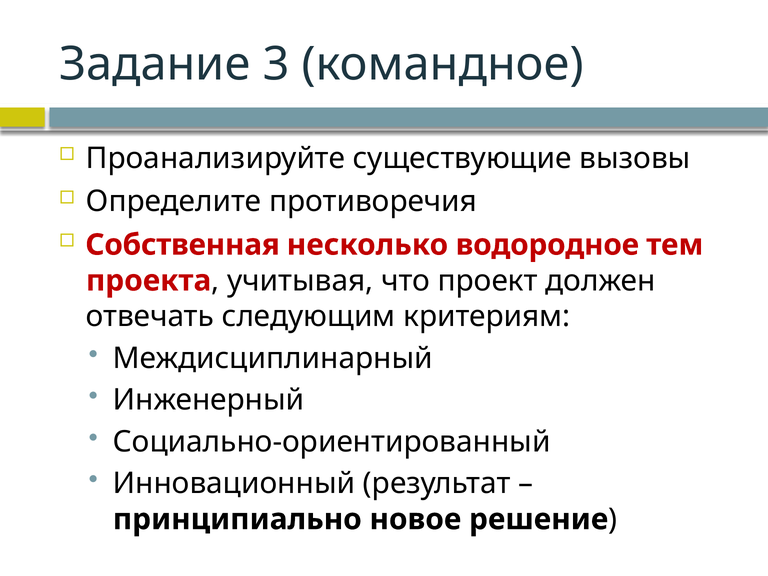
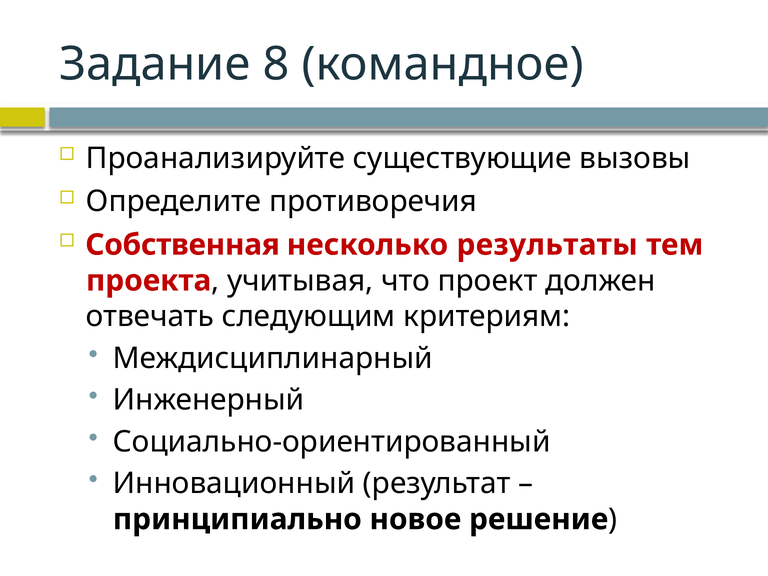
3: 3 -> 8 (276, 64)
водородное: водородное -> результаты (547, 245)
